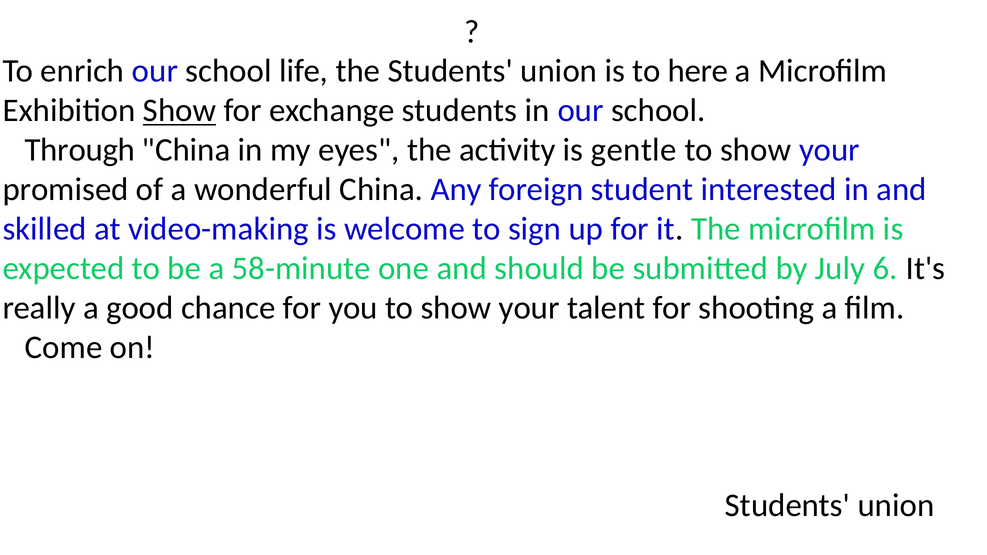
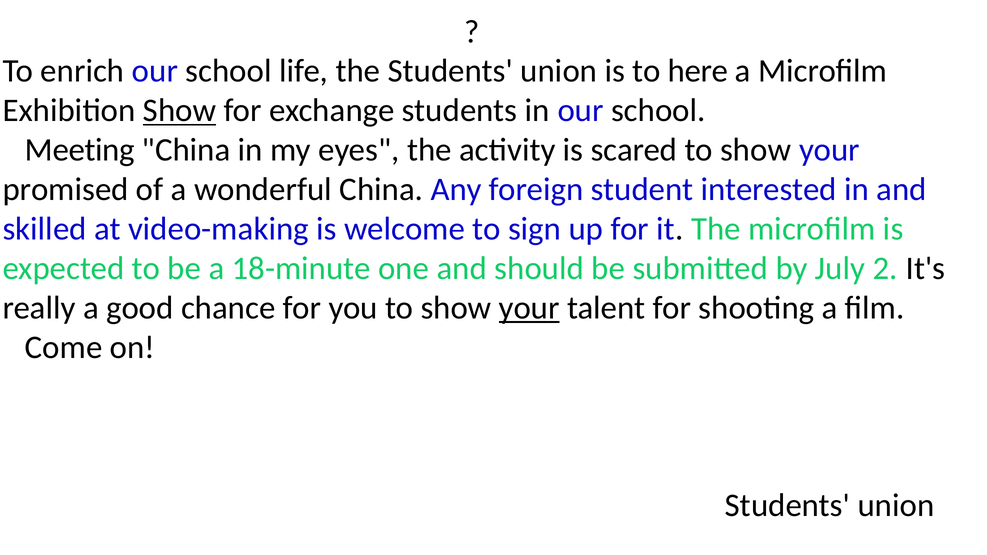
Through: Through -> Meeting (80, 150)
gentle: gentle -> scared (634, 150)
58-minute: 58-minute -> 18-minute (301, 269)
6: 6 -> 2 (885, 269)
your underline: none -> present (529, 308)
